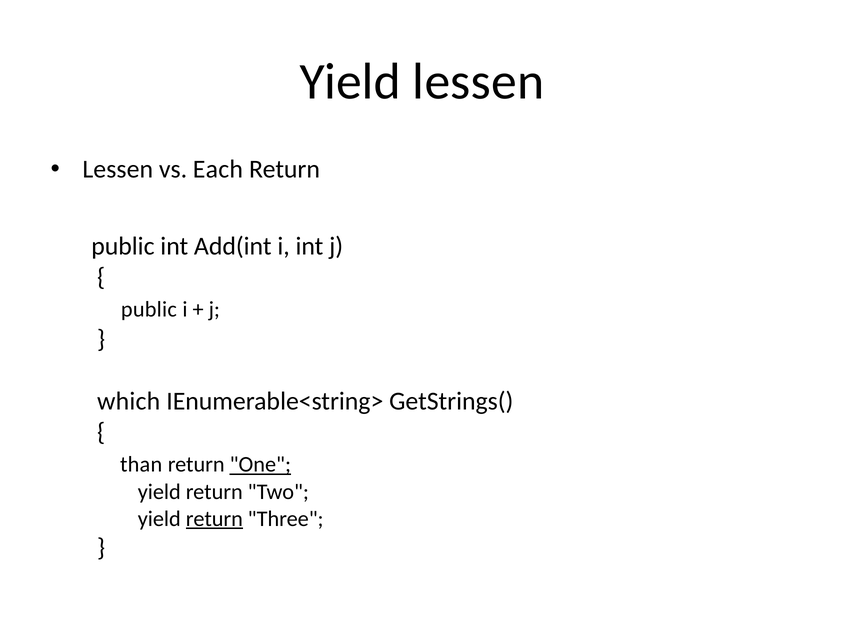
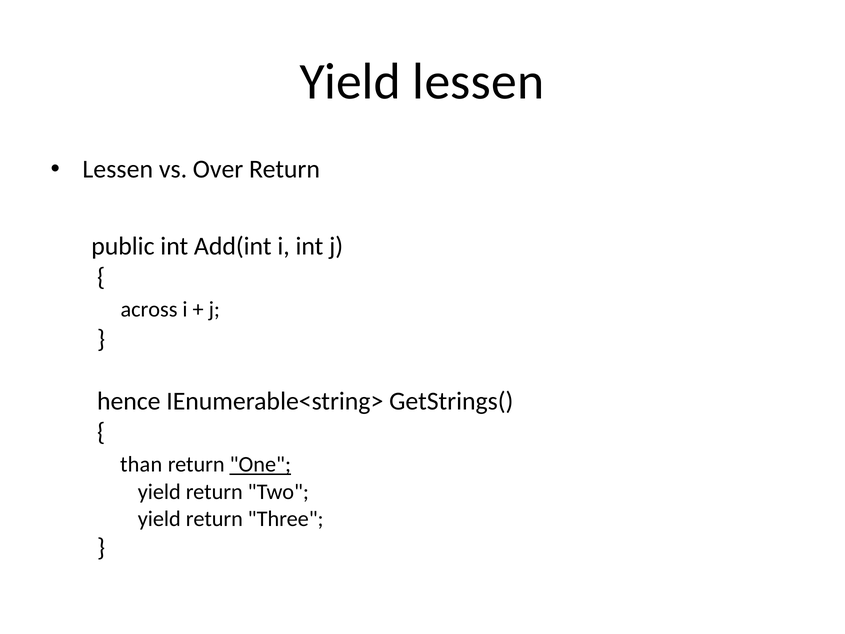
Each: Each -> Over (218, 169)
public: public -> across (149, 309)
which: which -> hence (129, 401)
return underline: present -> none (214, 519)
